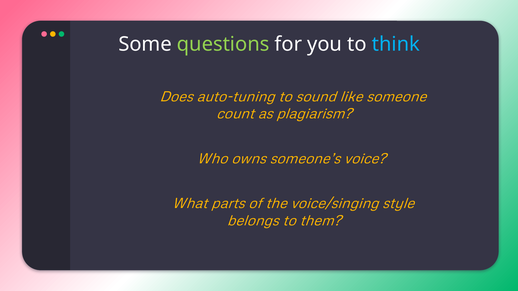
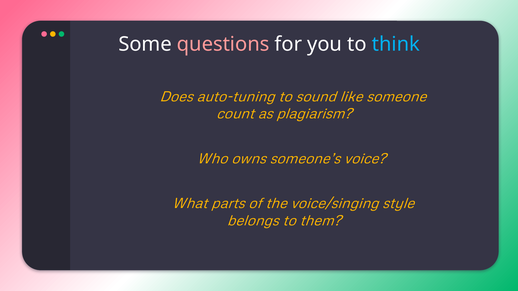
questions colour: light green -> pink (223, 44)
